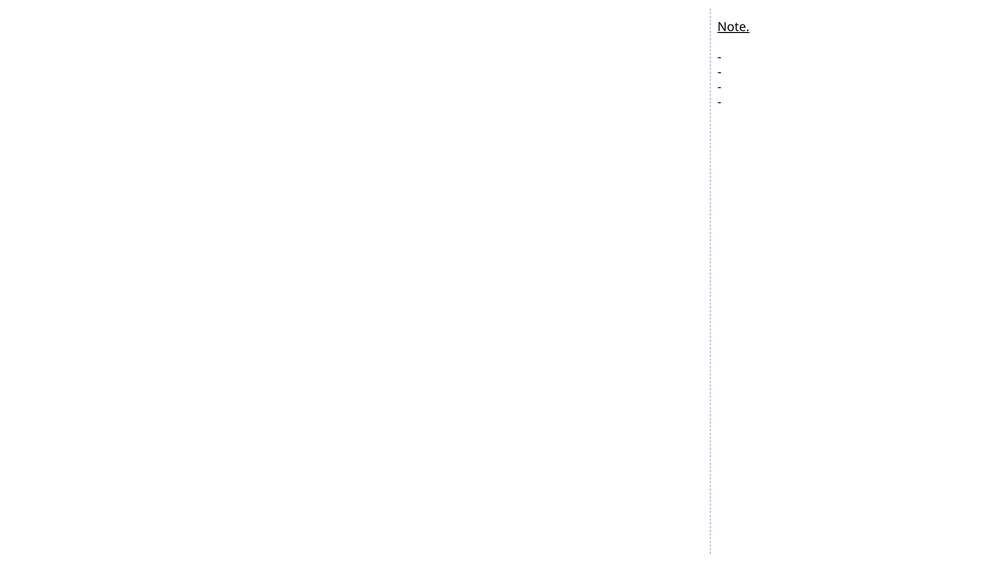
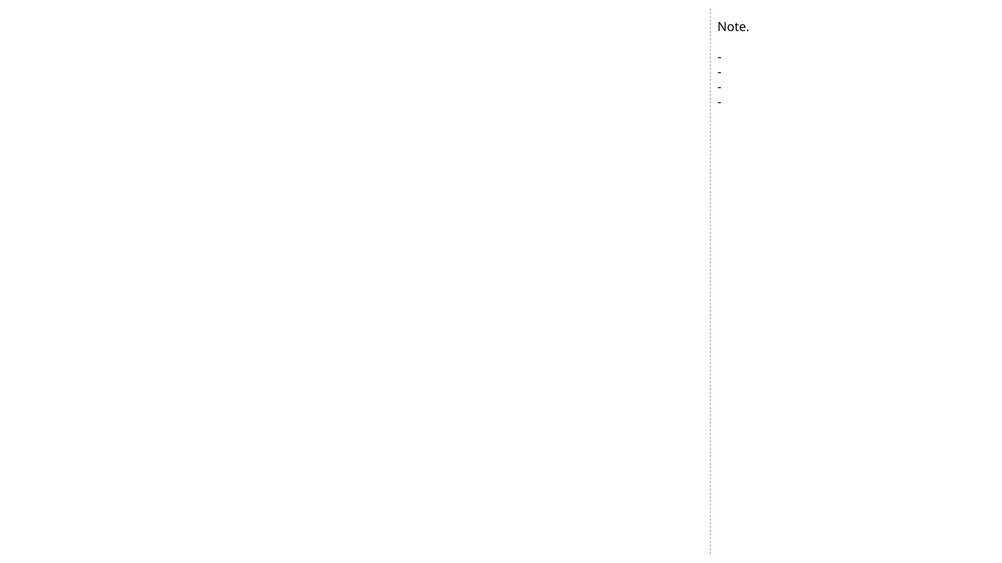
Note underline: present -> none (733, 27)
